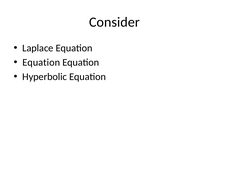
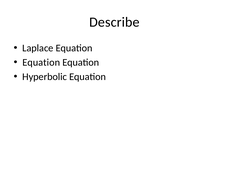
Consider: Consider -> Describe (114, 22)
